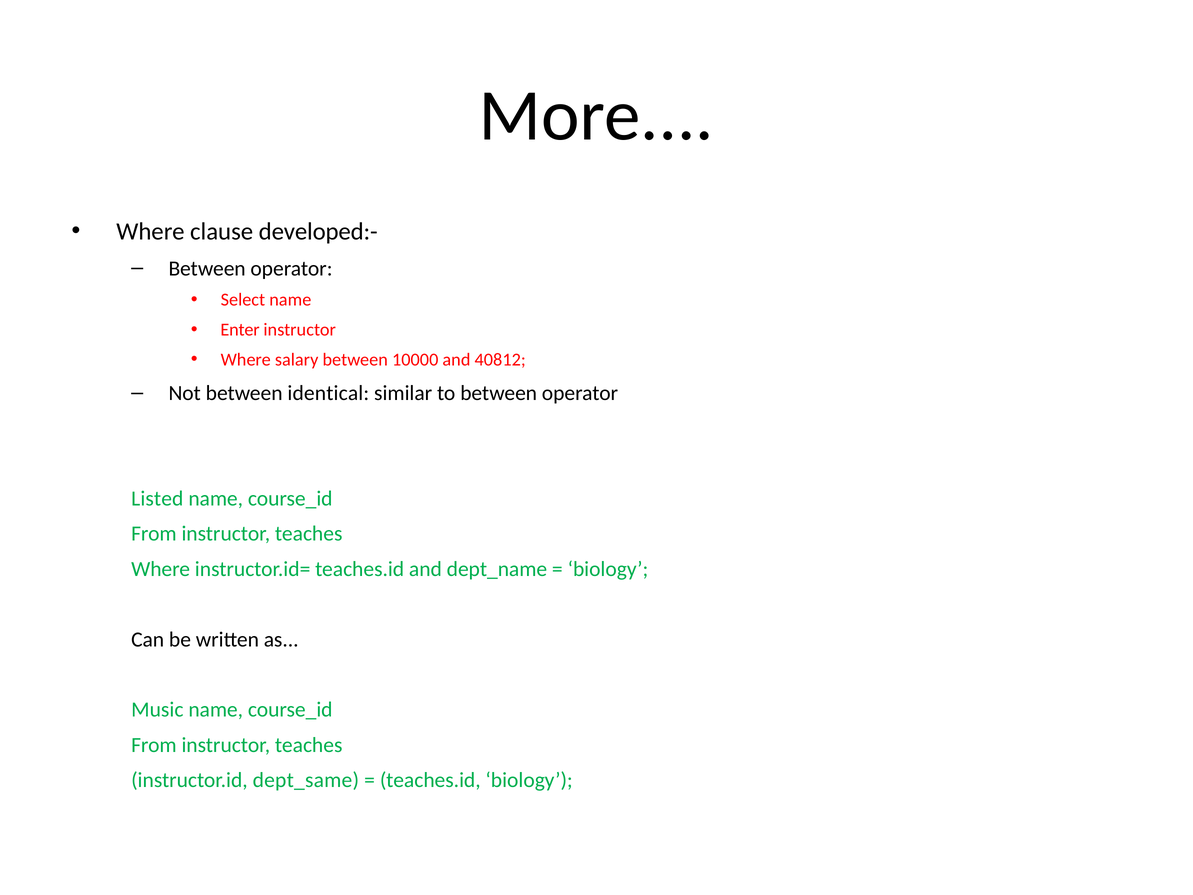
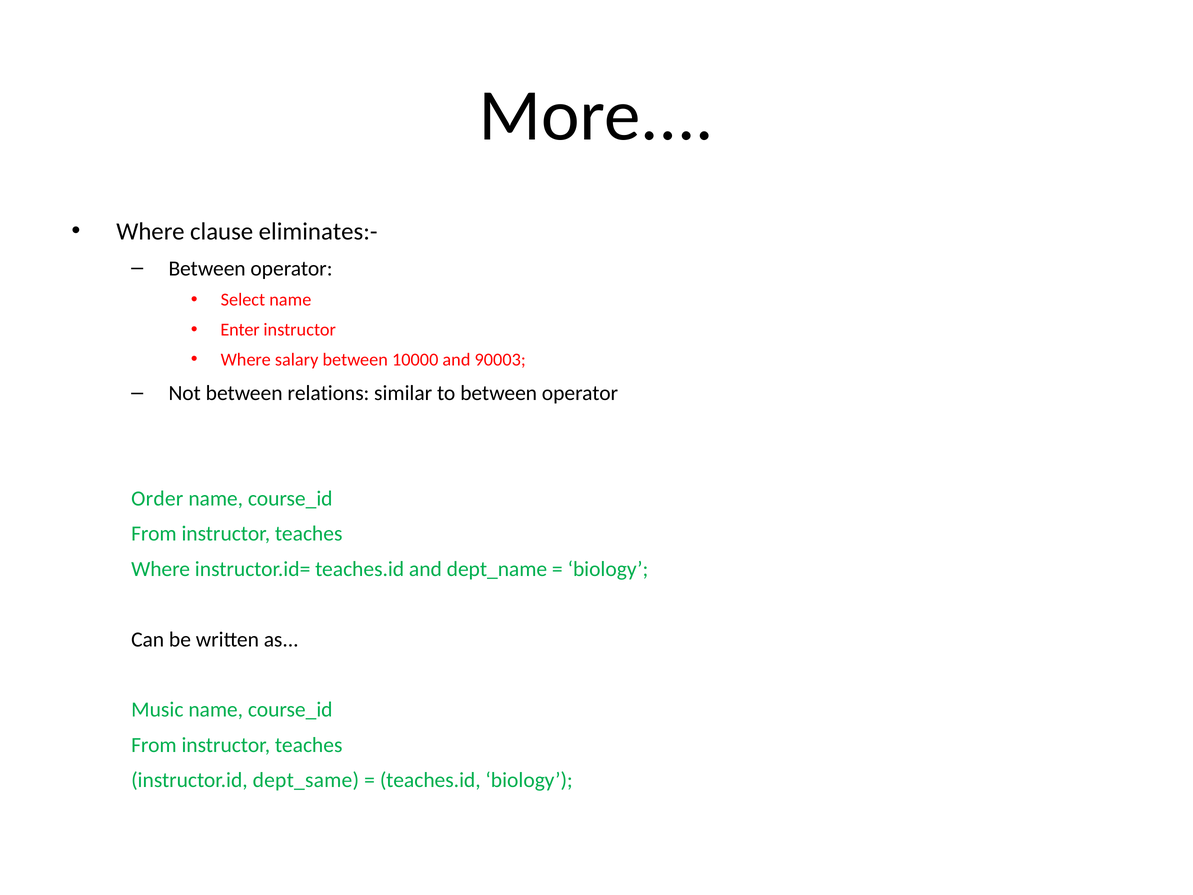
developed:-: developed:- -> eliminates:- (318, 231)
40812: 40812 -> 90003 (500, 360)
identical: identical -> relations (328, 393)
Listed: Listed -> Order (157, 499)
